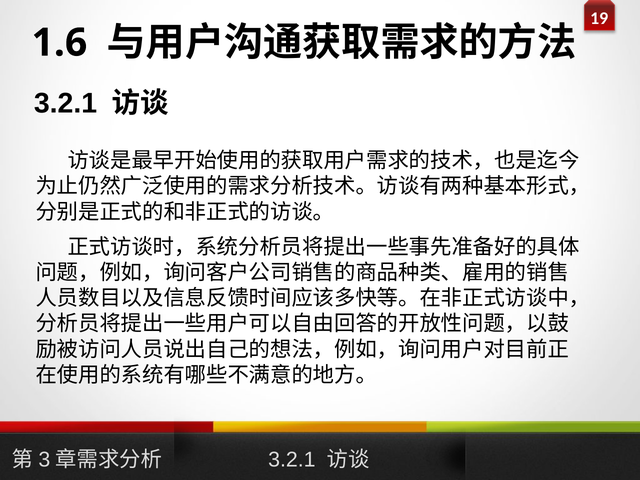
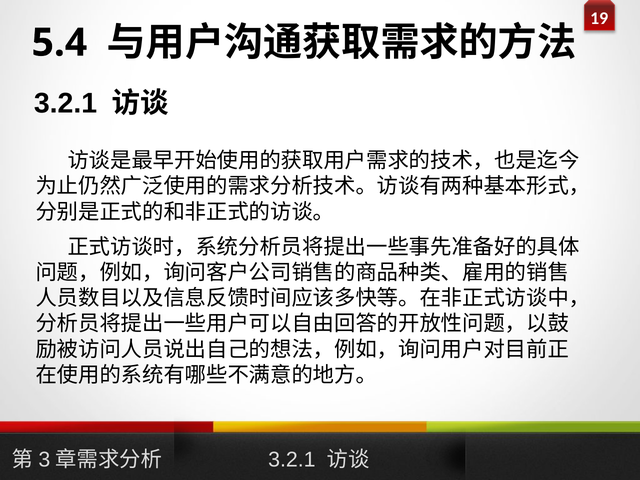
1.6: 1.6 -> 5.4 (59, 43)
